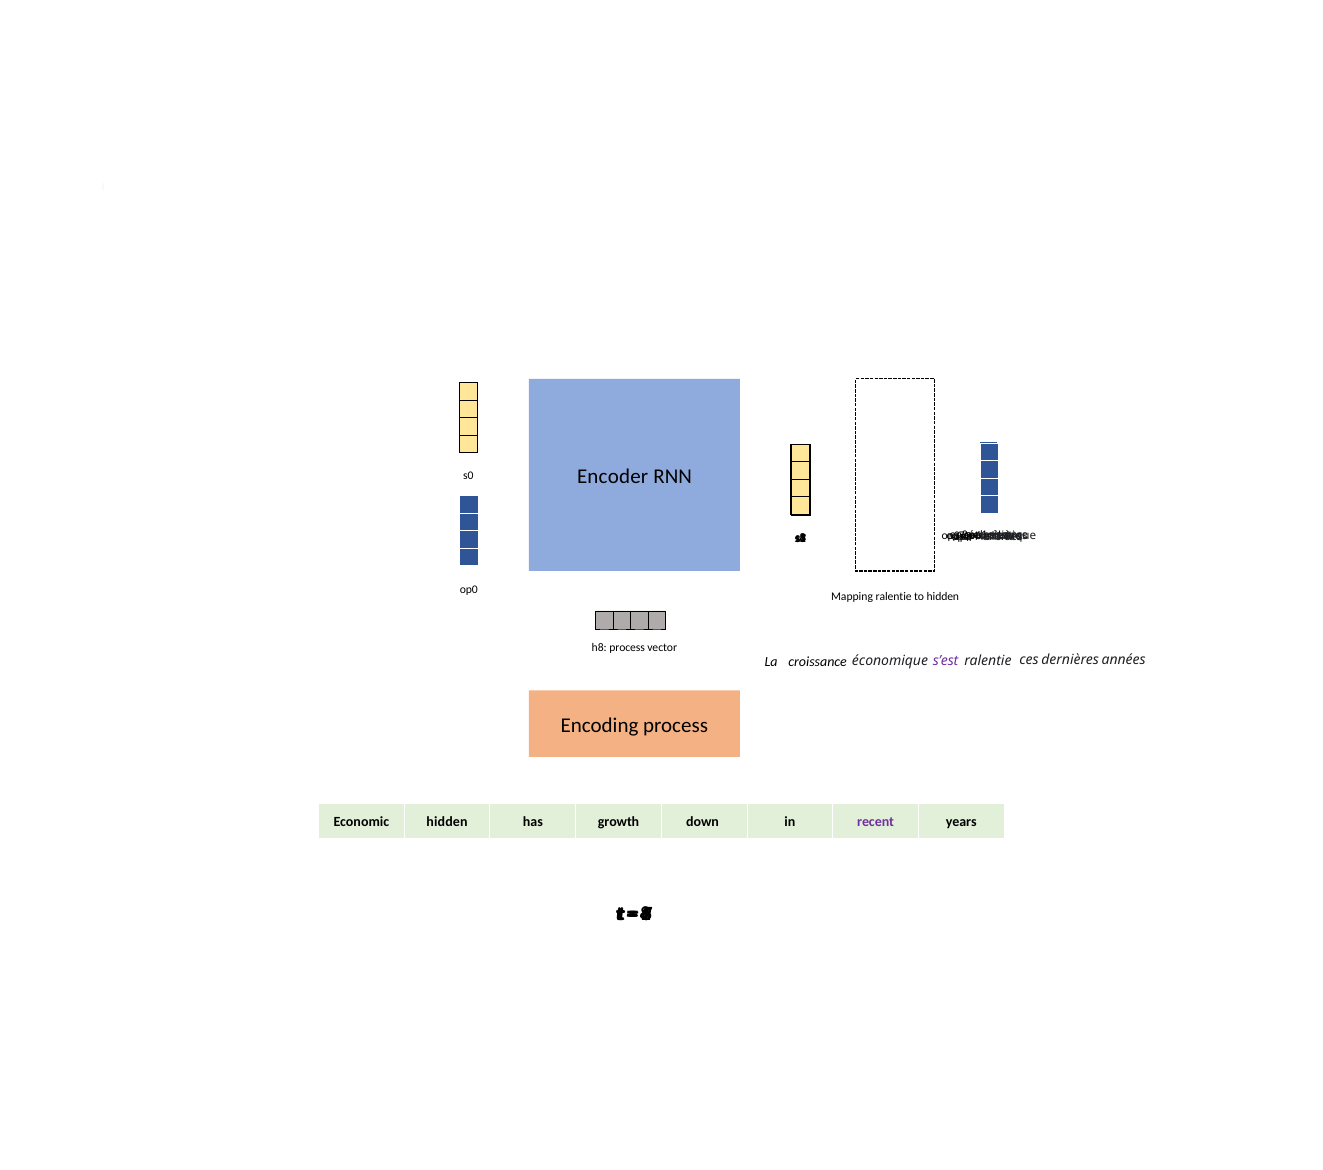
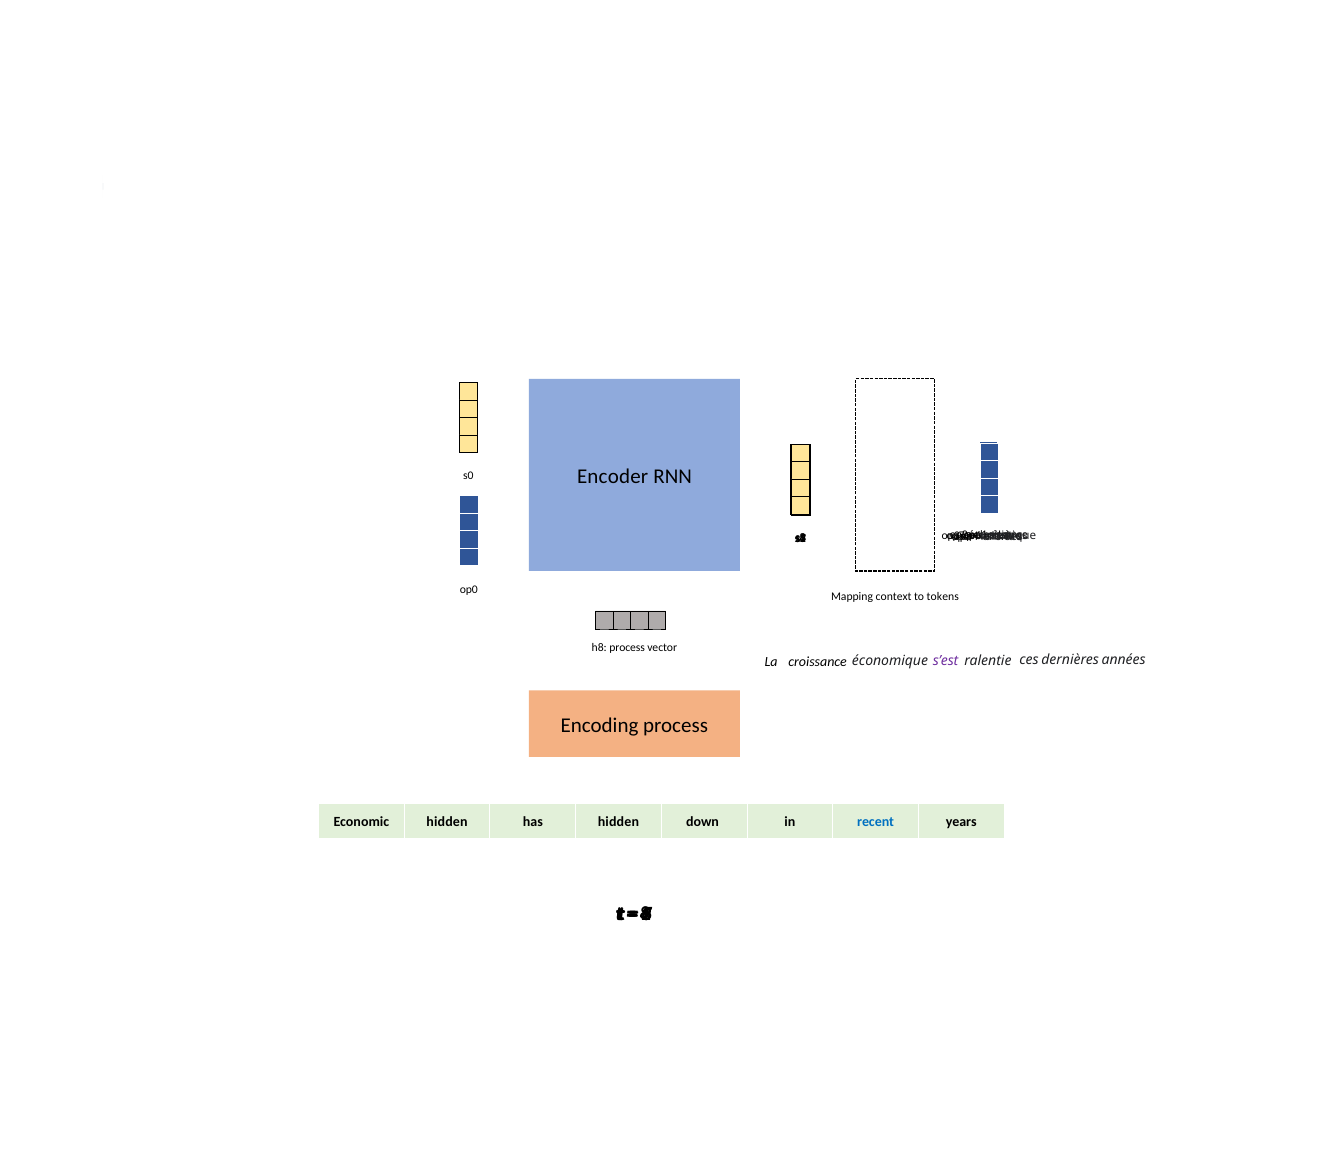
Mapping ralentie: ralentie -> context (894, 597)
to hidden: hidden -> tokens (943, 597)
has growth: growth -> hidden (618, 822)
recent colour: purple -> blue (876, 822)
